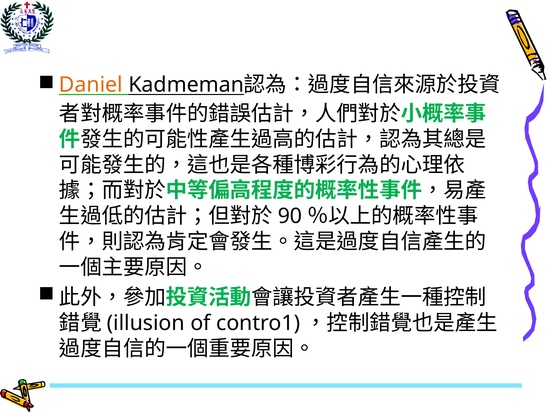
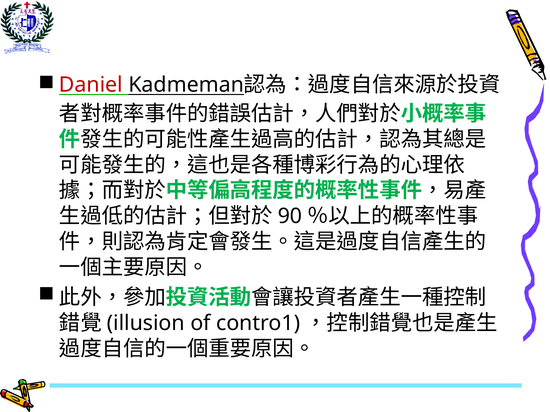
Daniel colour: orange -> red (91, 85)
